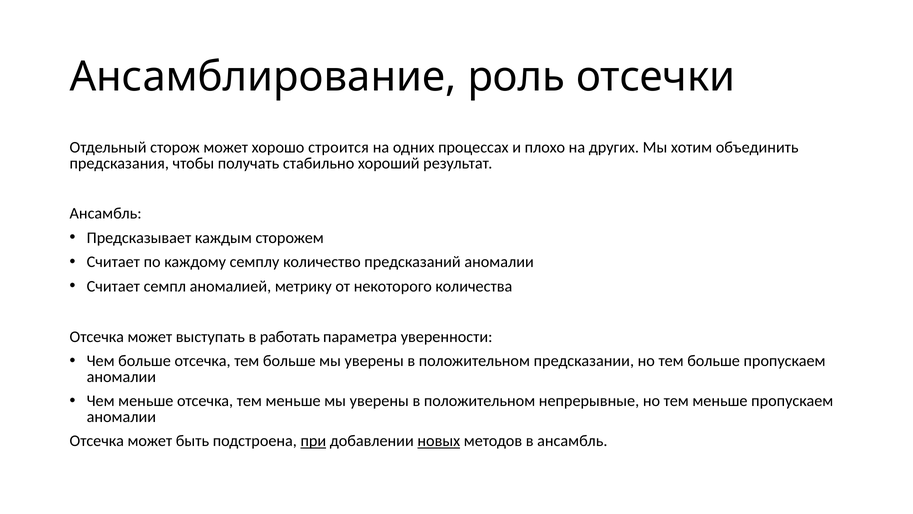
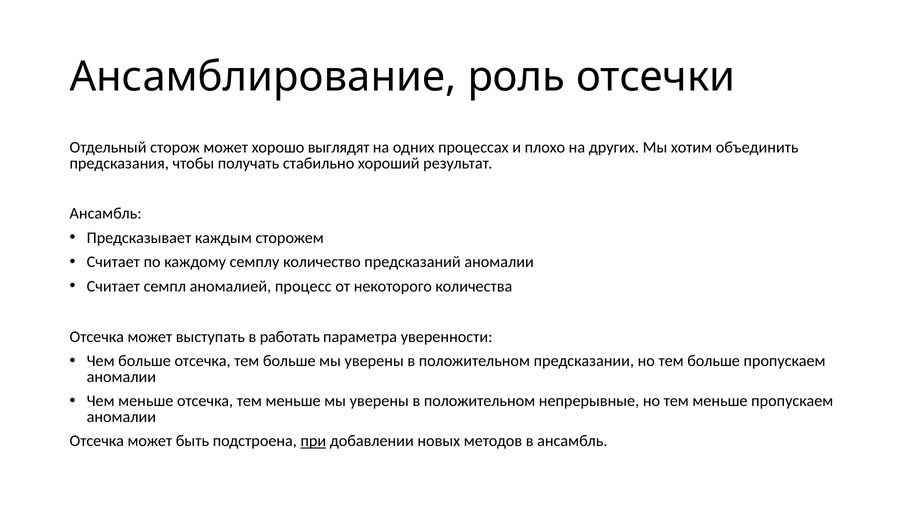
строится: строится -> выглядят (339, 147)
метрику: метрику -> процесс (303, 286)
новых underline: present -> none (439, 441)
